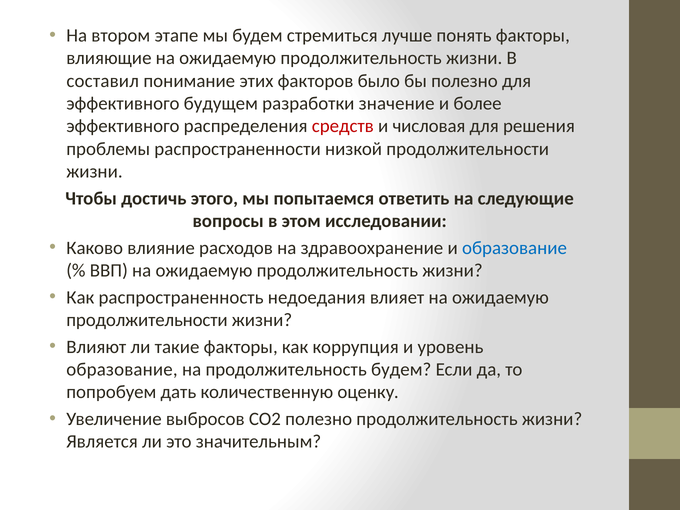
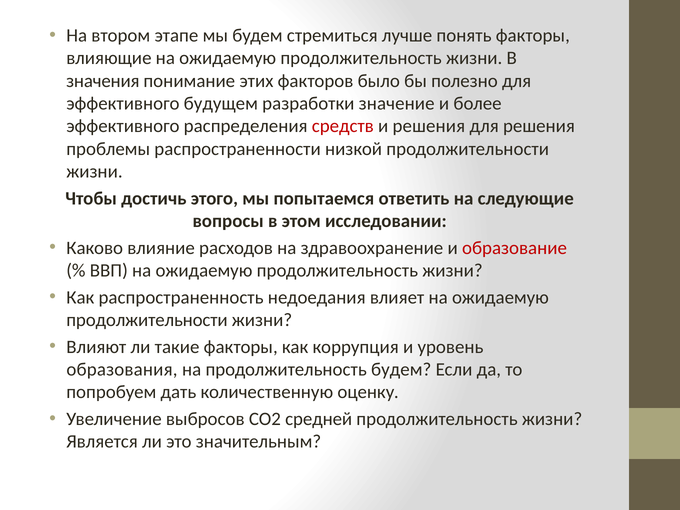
составил: составил -> значения (103, 81)
и числовая: числовая -> решения (429, 126)
образование colour: blue -> red (514, 248)
образование: образование -> образования (122, 370)
CO2 полезно: полезно -> средней (319, 419)
